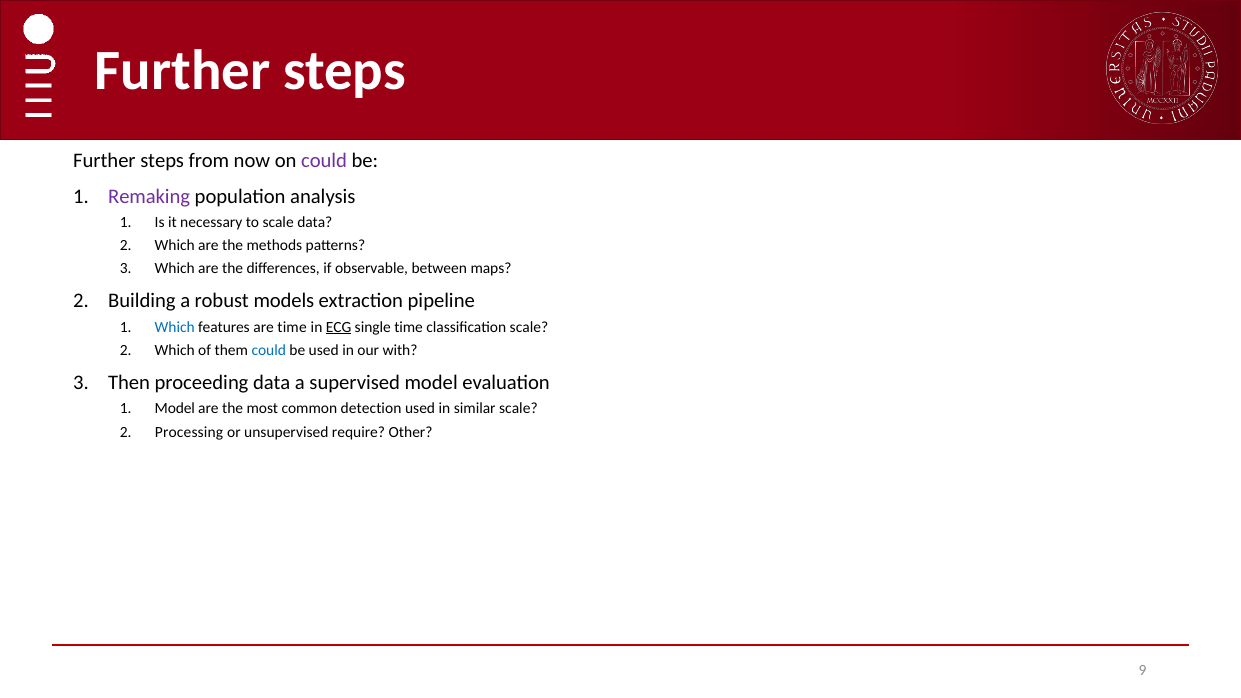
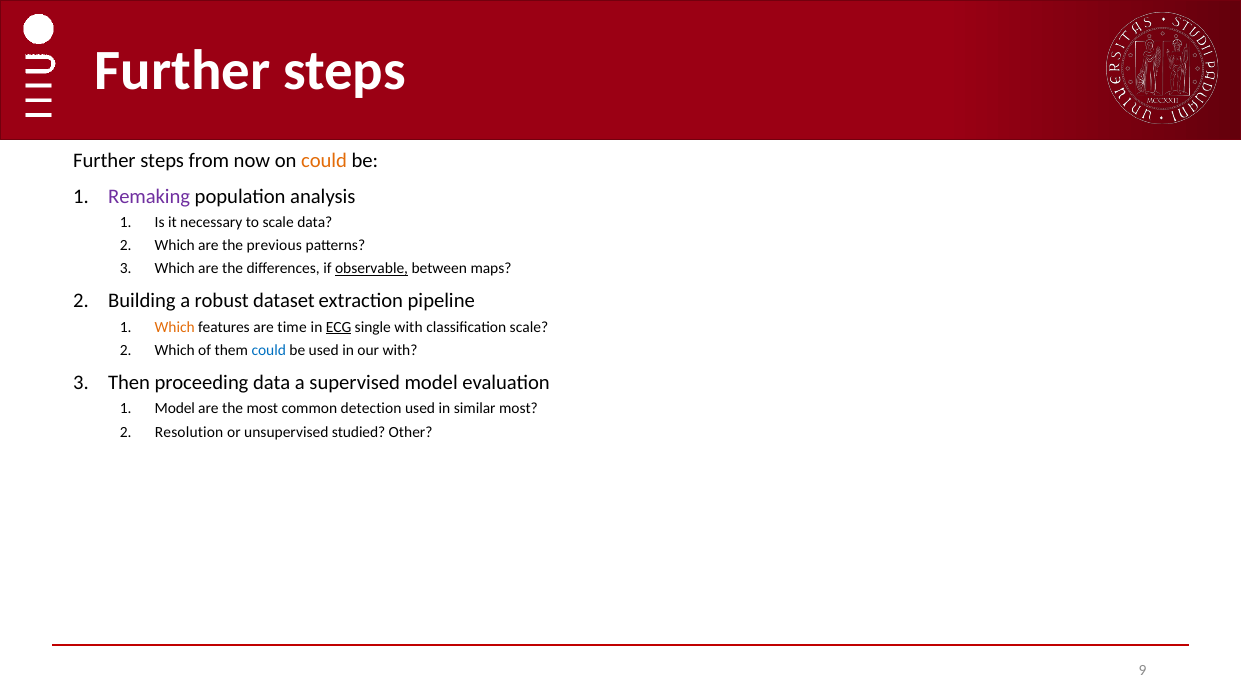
could colour: purple -> orange (324, 161)
methods: methods -> previous (274, 246)
observable underline: none -> present (372, 269)
models: models -> dataset (284, 301)
Which colour: blue -> orange (175, 327)
single time: time -> with (409, 327)
similar scale: scale -> most (518, 409)
Processing: Processing -> Resolution (189, 432)
require: require -> studied (359, 432)
